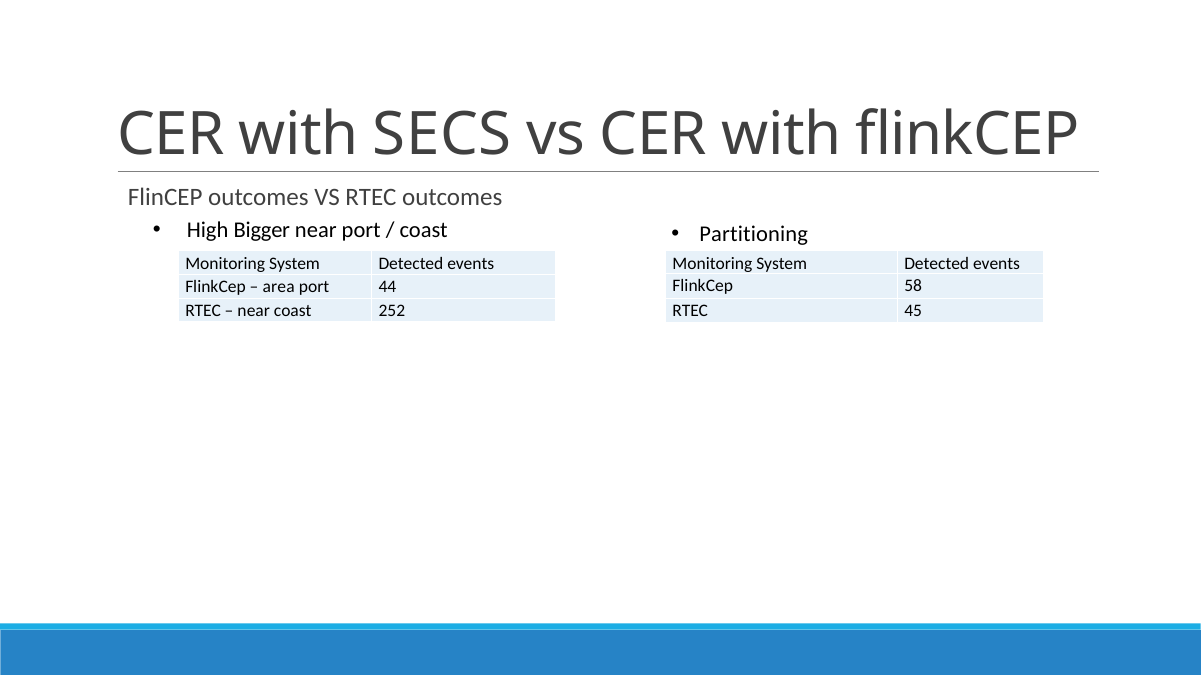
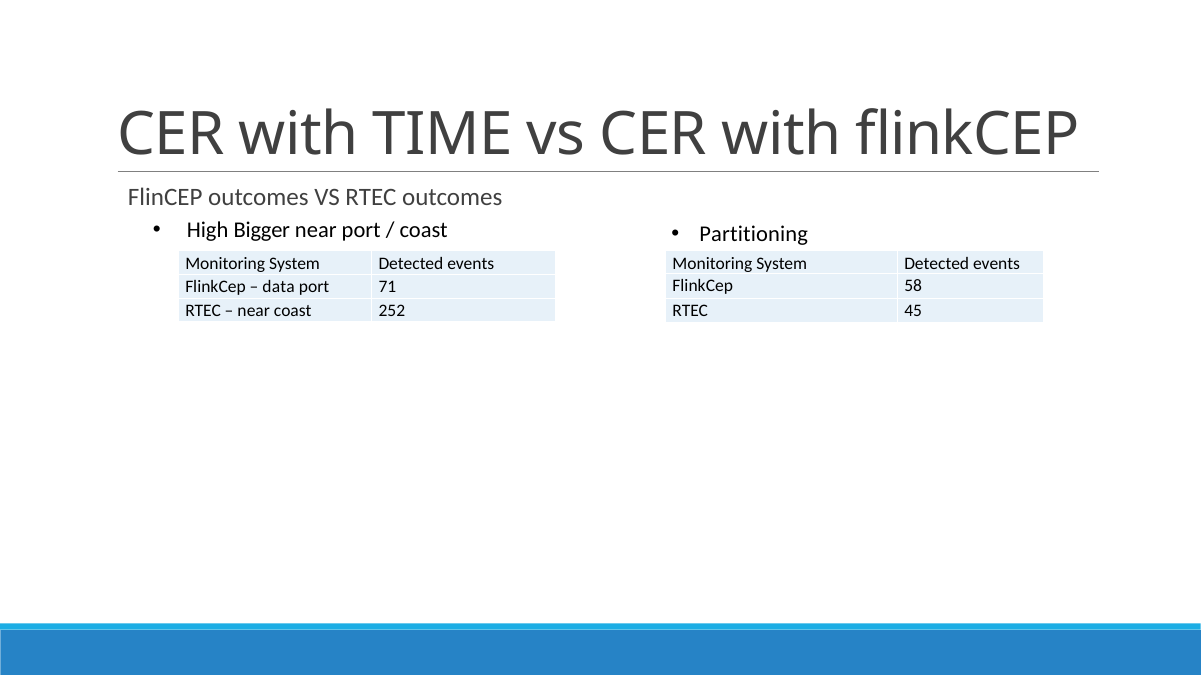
SECS: SECS -> TIME (443, 135)
area: area -> data (279, 287)
44: 44 -> 71 (387, 287)
